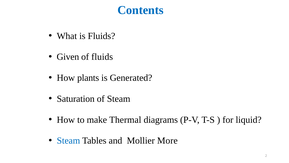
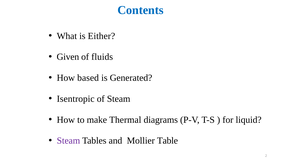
is Fluids: Fluids -> Either (101, 36)
plants: plants -> based (88, 78)
Saturation: Saturation -> Isentropic (76, 99)
Steam colour: blue -> purple (68, 140)
More: More -> Table (167, 140)
